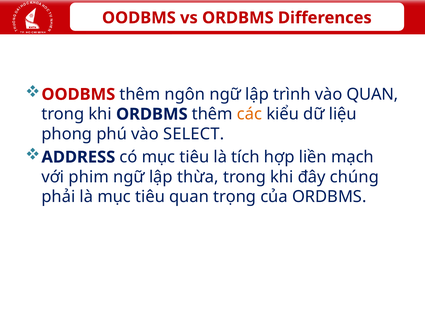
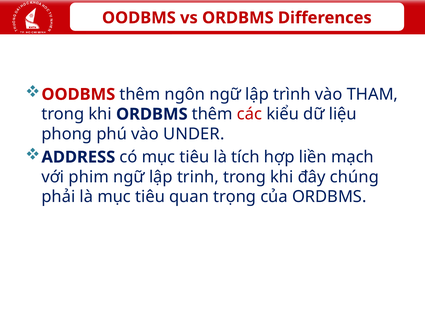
vào QUAN: QUAN -> THAM (372, 94)
các colour: orange -> red (250, 114)
SELECT: SELECT -> UNDER (194, 134)
thừa: thừa -> trinh (198, 177)
